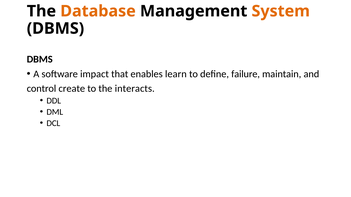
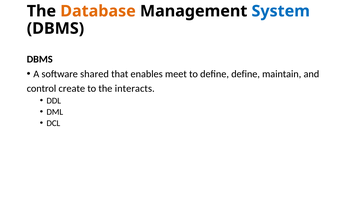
System colour: orange -> blue (281, 11)
impact: impact -> shared (94, 74)
learn: learn -> meet (176, 74)
define failure: failure -> define (246, 74)
